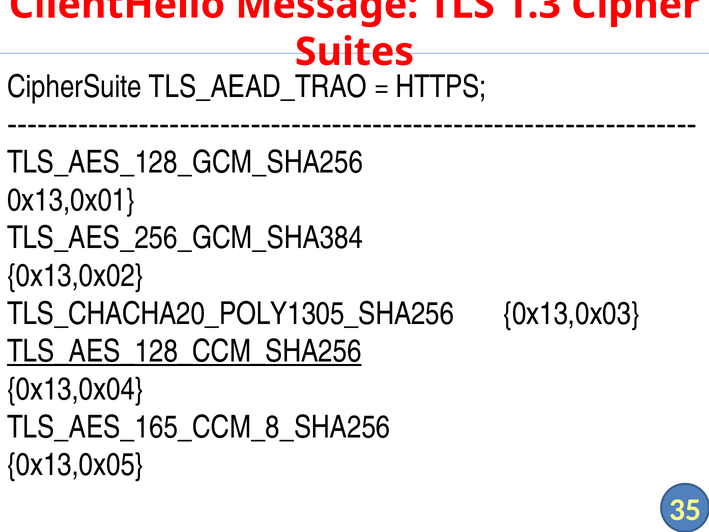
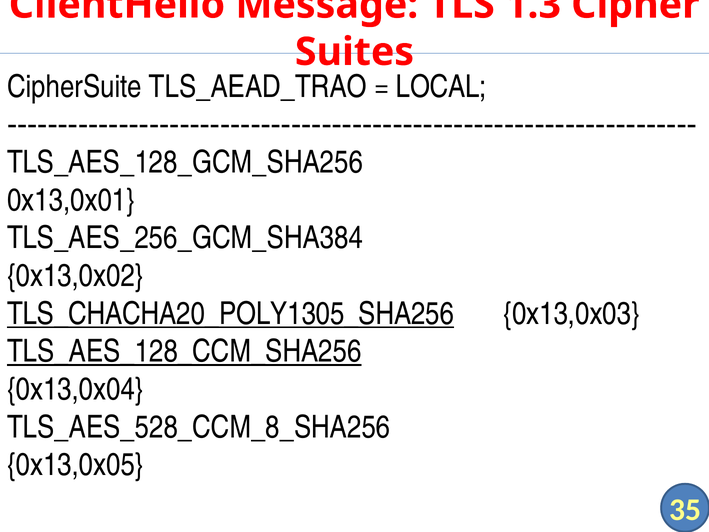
HTTPS: HTTPS -> LOCAL (441, 87)
TLS_CHACHA20_POLY1305_SHA256 underline: none -> present (231, 314)
TLS_AES_165_CCM_8_SHA256: TLS_AES_165_CCM_8_SHA256 -> TLS_AES_528_CCM_8_SHA256 (199, 427)
